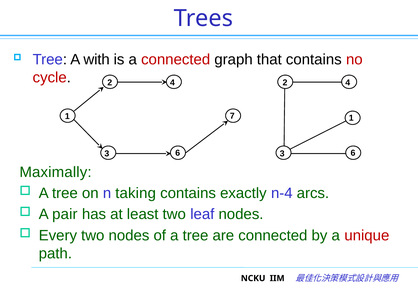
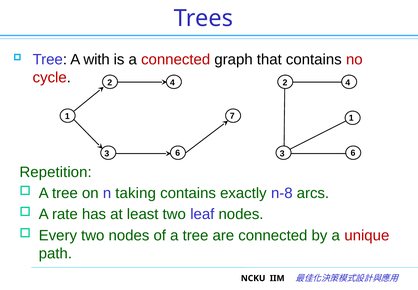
Maximally: Maximally -> Repetition (56, 172)
n-4: n-4 -> n-8 (282, 193)
pair: pair -> rate (65, 214)
